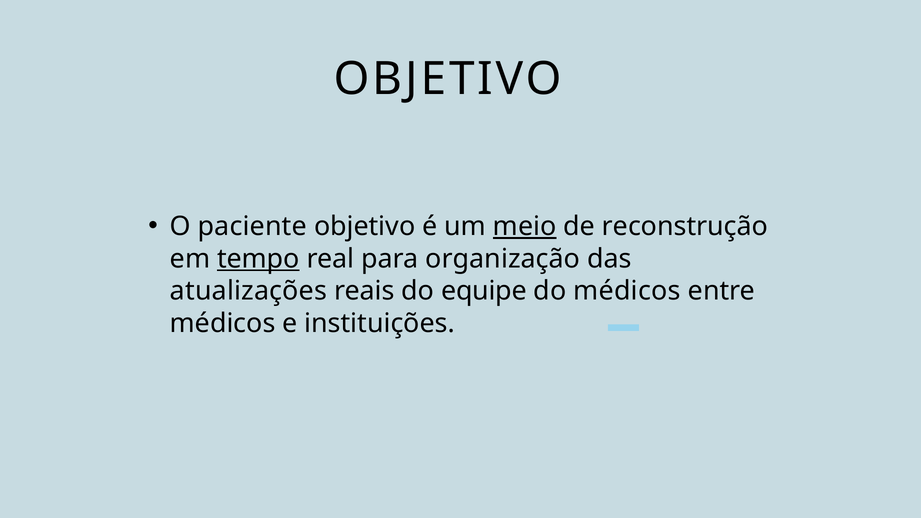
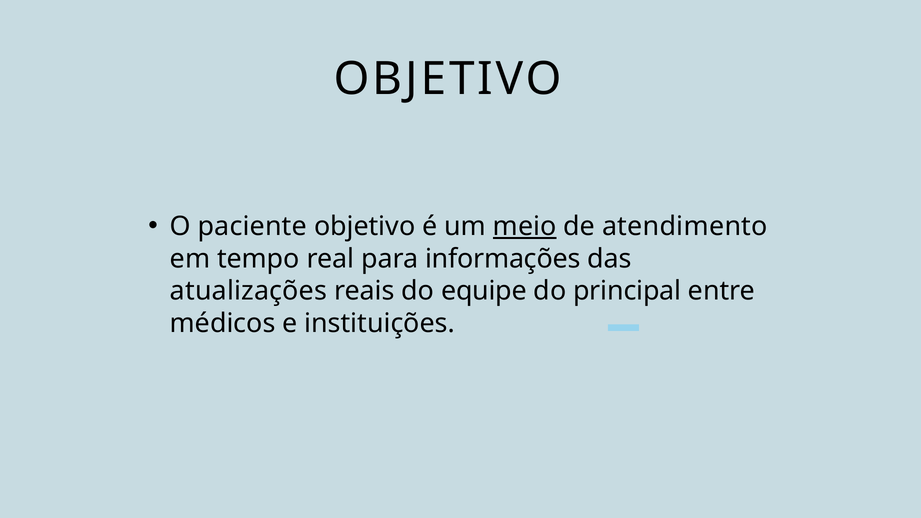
reconstrução: reconstrução -> atendimento (685, 227)
tempo underline: present -> none (258, 259)
organização: organização -> informações (503, 259)
do médicos: médicos -> principal (627, 291)
